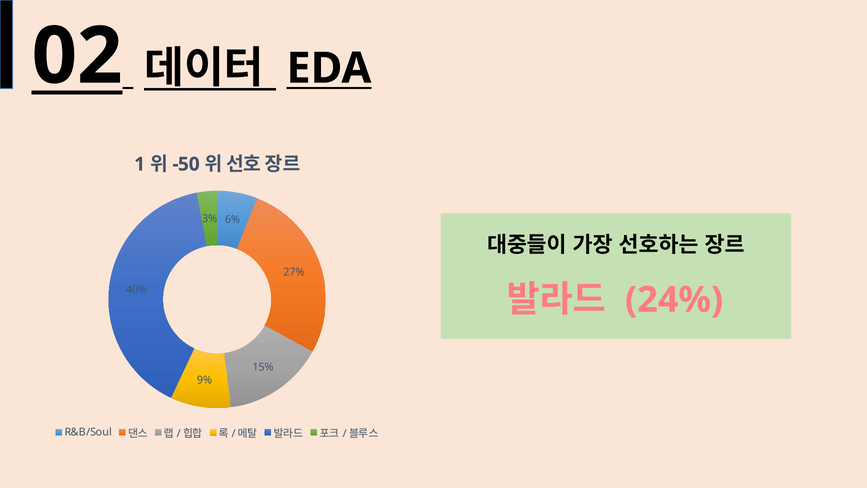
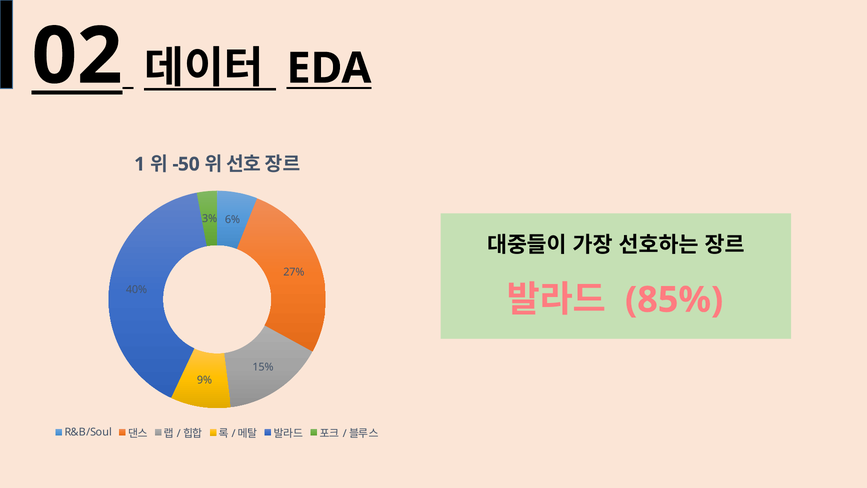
24%: 24% -> 85% (674, 300)
